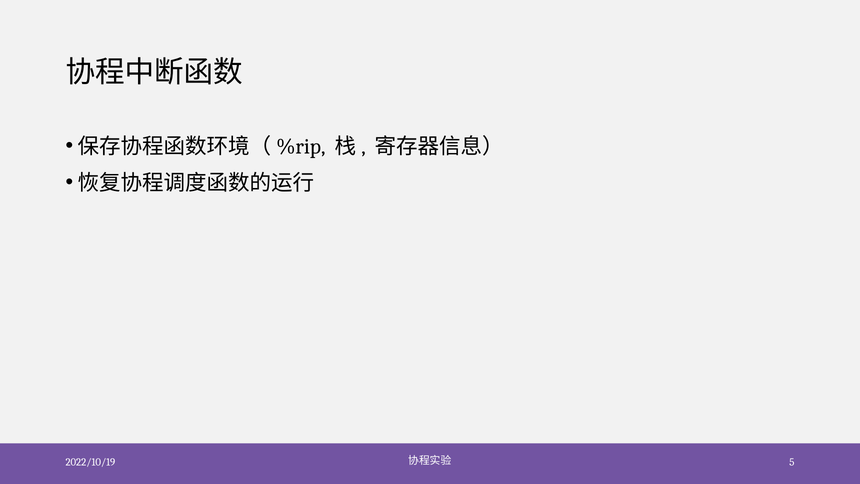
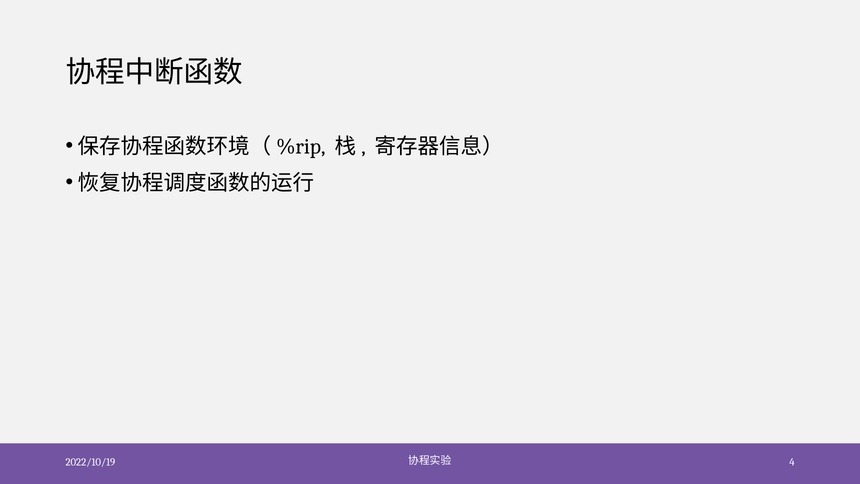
5: 5 -> 4 (792, 462)
